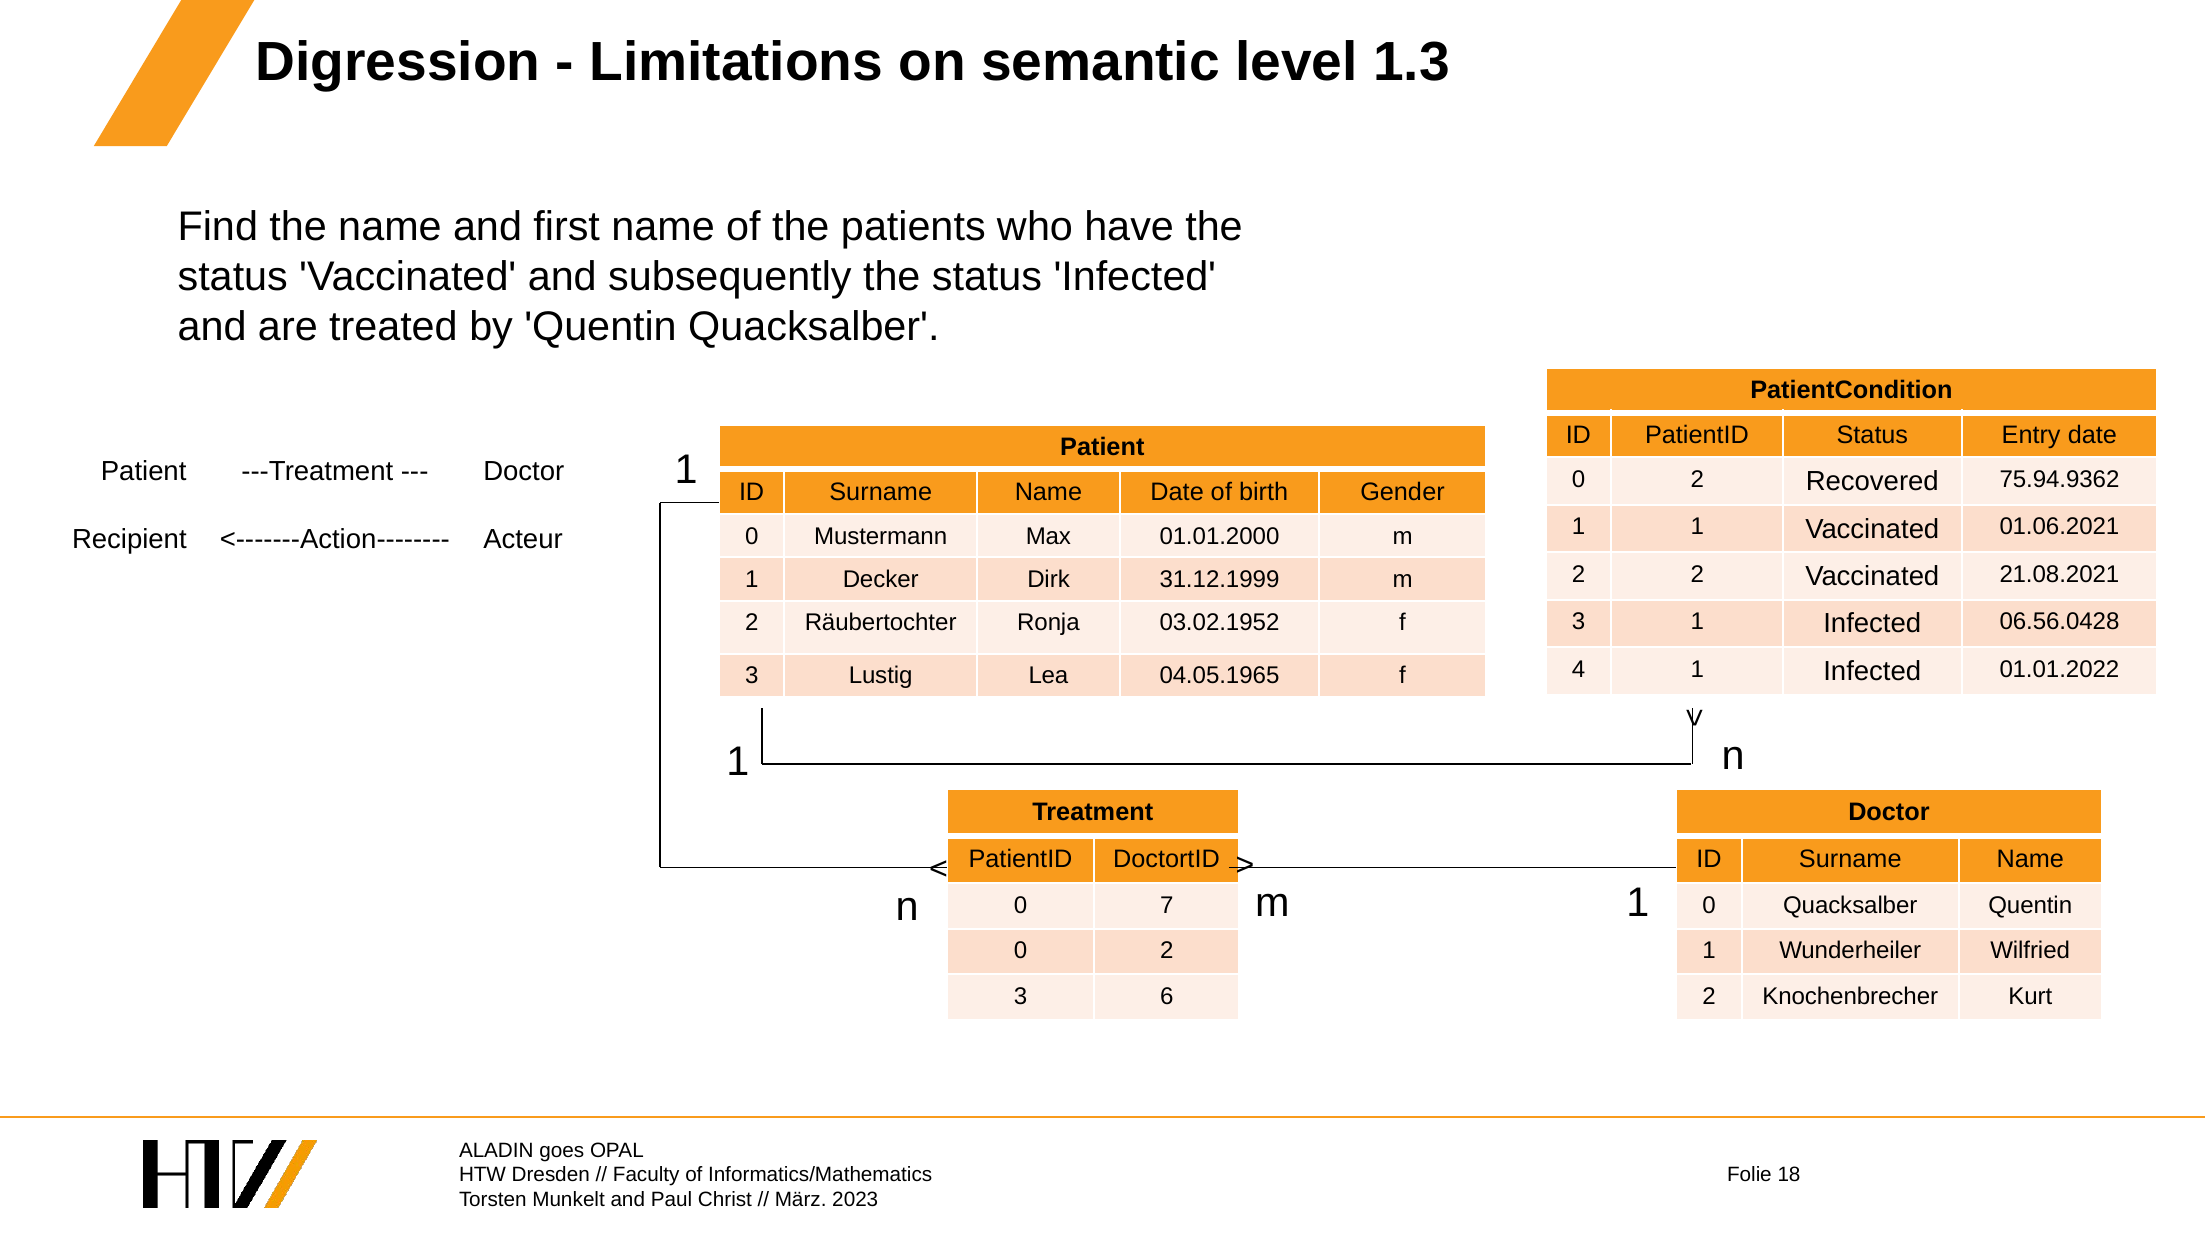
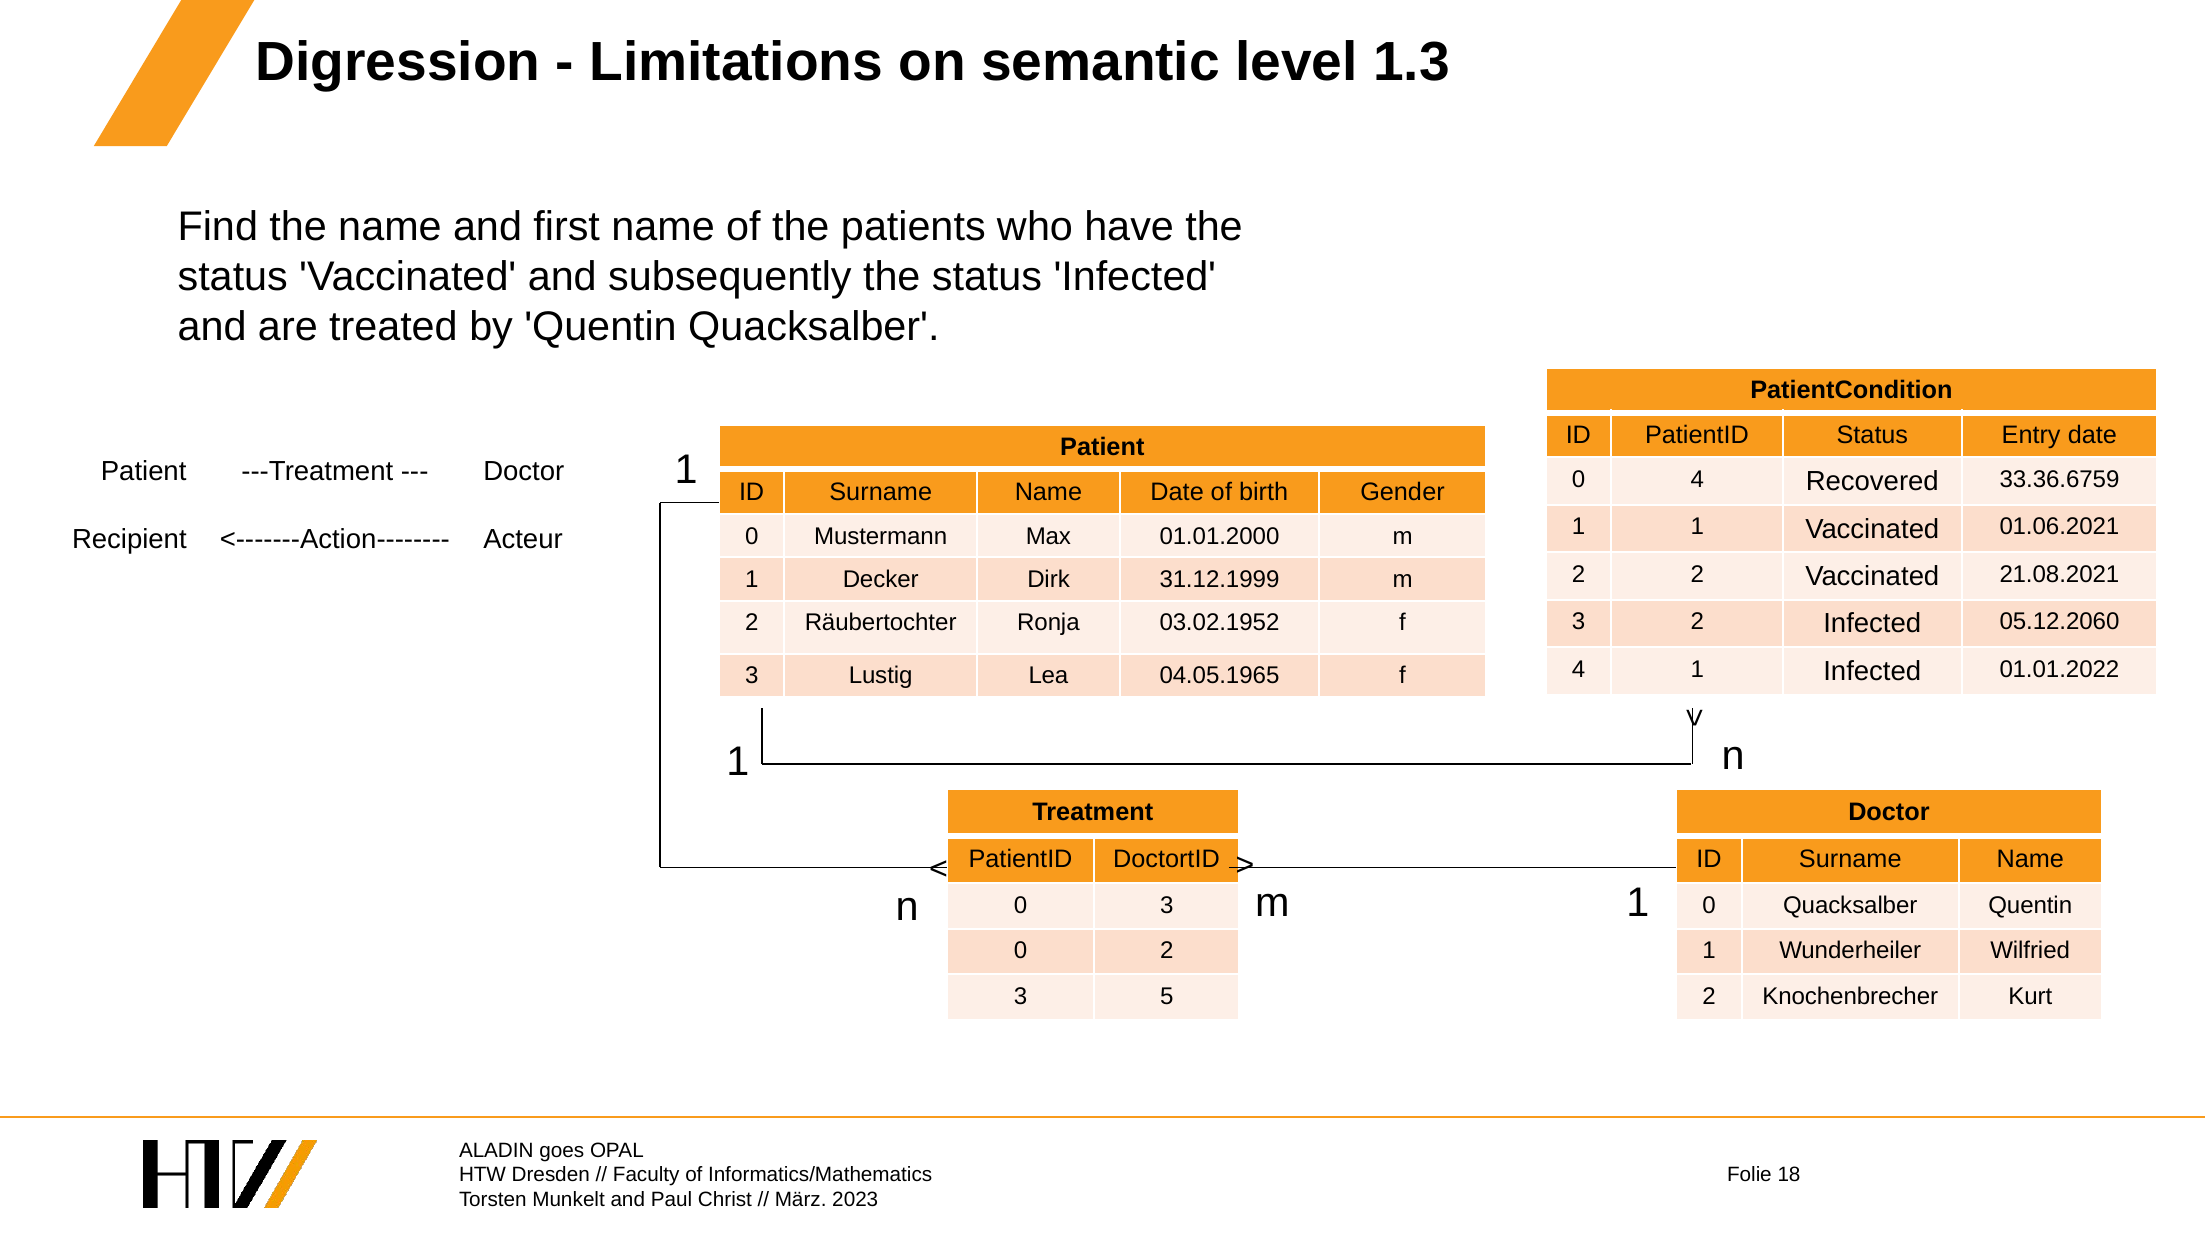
2: 2 -> 4 (1697, 479)
75.94.9362: 75.94.9362 -> 33.36.6759 (2059, 479)
3 1: 1 -> 2 (1697, 622)
06.56.0428: 06.56.0428 -> 05.12.2060 (2059, 622)
0 7: 7 -> 3 (1167, 905)
6: 6 -> 5 (1167, 996)
